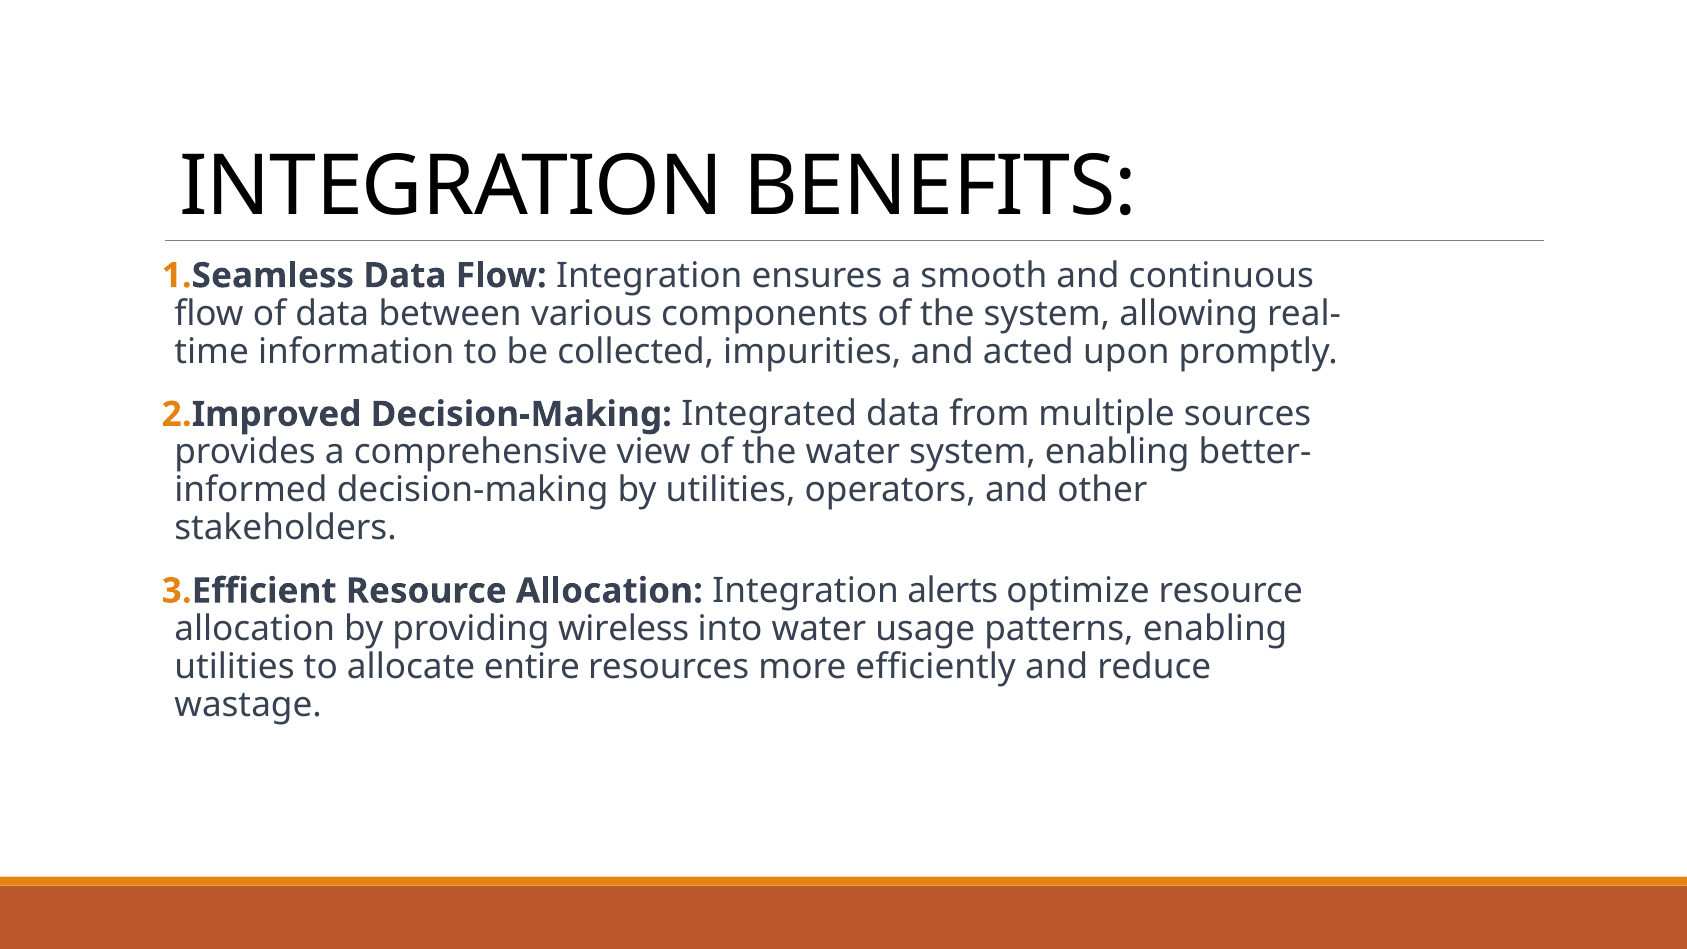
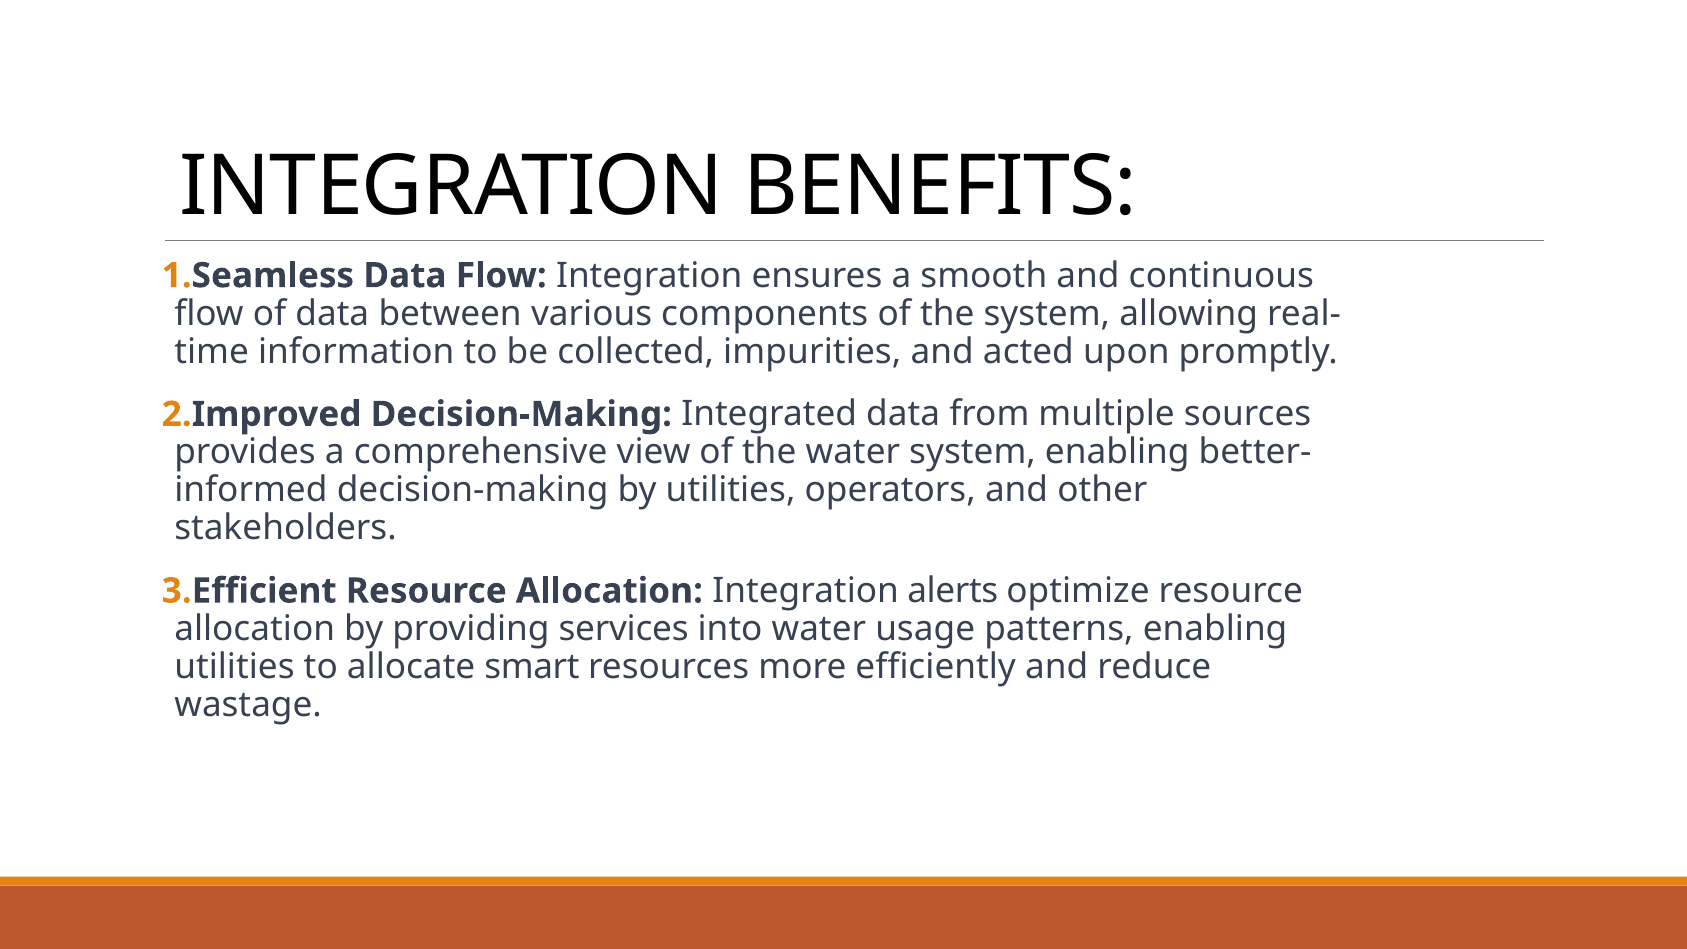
wireless: wireless -> services (624, 629)
entire: entire -> smart (532, 667)
